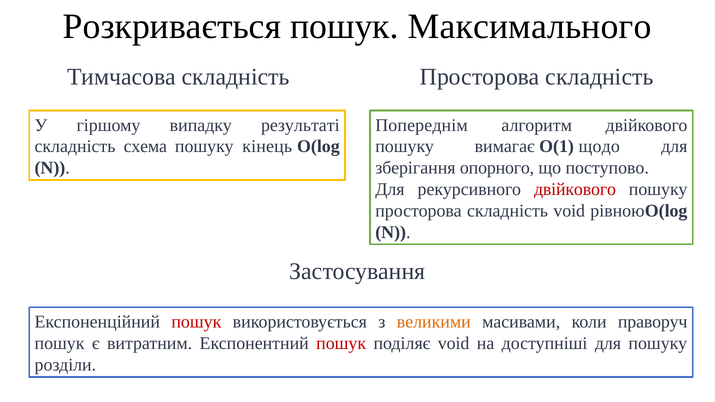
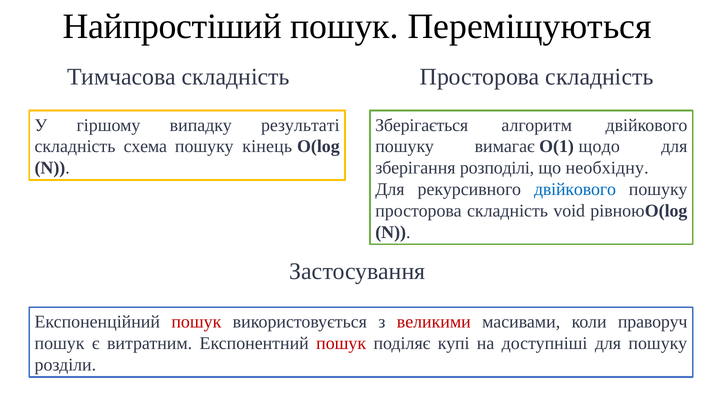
Розкривається: Розкривається -> Найпростіший (172, 27)
Максимального: Максимального -> Переміщуються (530, 27)
Попереднім: Попереднім -> Зберігається (422, 125)
опорного: опорного -> розподілі (497, 168)
поступово: поступово -> необхідну (607, 168)
двійкового colour: red -> blue (575, 190)
великими colour: orange -> red (434, 322)
поділяє void: void -> купі (454, 344)
